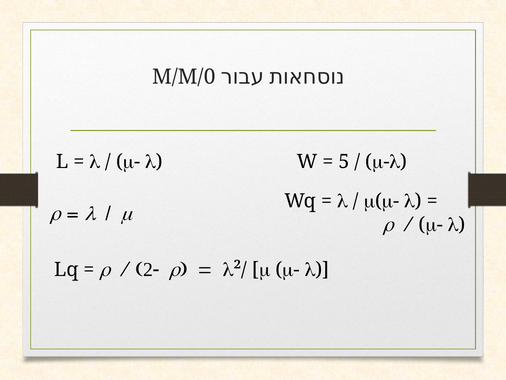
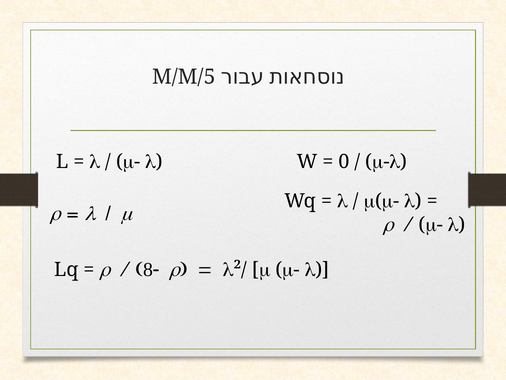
M/M/0: M/M/0 -> M/M/5 (184, 77)
5: 5 -> 0 (344, 162)
2-: 2- -> 8- (147, 269)
